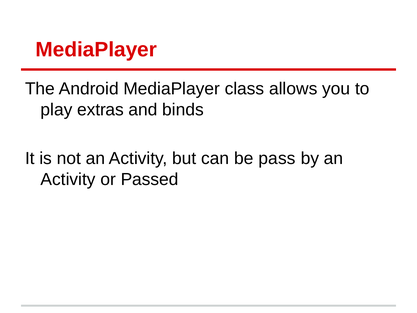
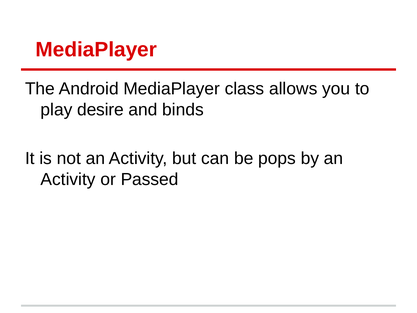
extras: extras -> desire (101, 110)
pass: pass -> pops (277, 158)
